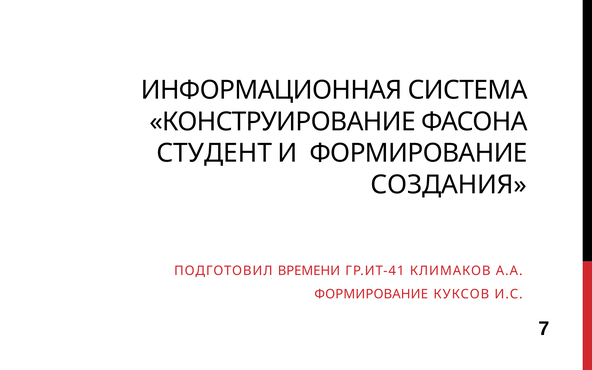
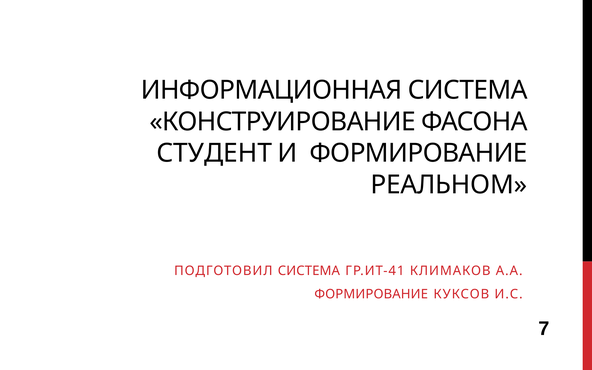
СОЗДАНИЯ: СОЗДАНИЯ -> РЕАЛЬНОМ (449, 185)
ПОДГОТОВИЛ ВРЕМЕНИ: ВРЕМЕНИ -> СИСТЕМА (309, 271)
